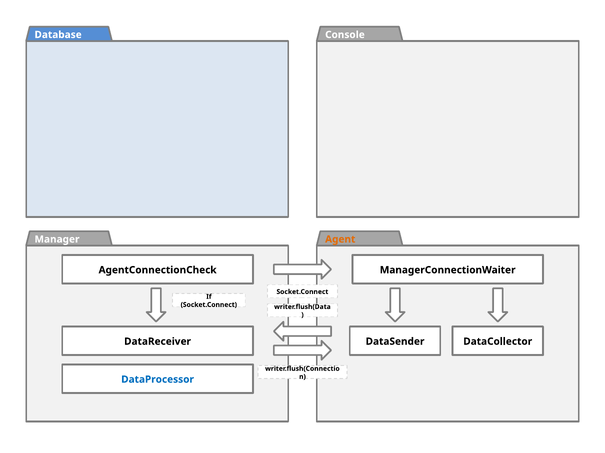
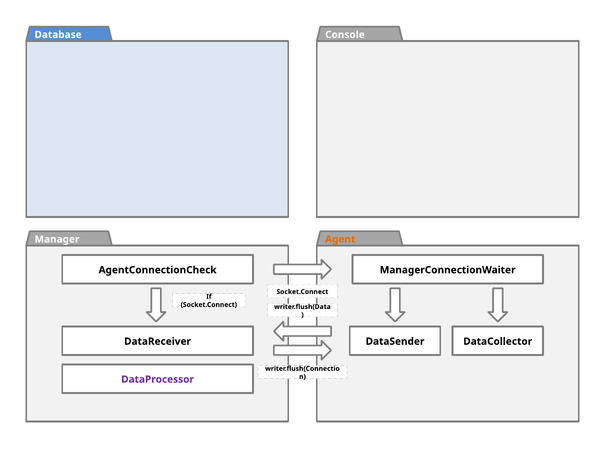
DataProcessor colour: blue -> purple (158, 380)
